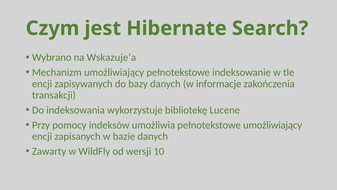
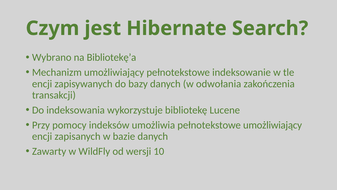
Wskazuje’a: Wskazuje’a -> Bibliotekę’a (111, 57)
informacje: informacje -> odwołania (219, 84)
